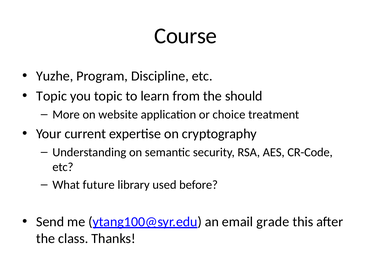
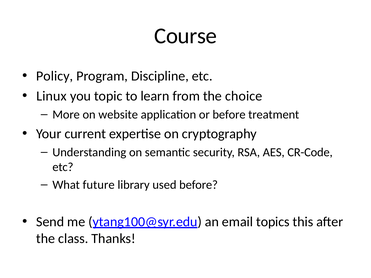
Yuzhe: Yuzhe -> Policy (55, 76)
Topic: Topic -> Linux (52, 96)
should: should -> choice (244, 96)
or choice: choice -> before (229, 115)
grade: grade -> topics (273, 222)
